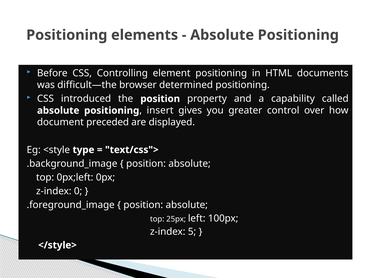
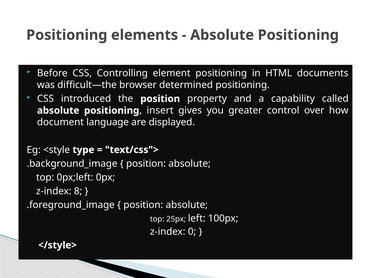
preceded: preceded -> language (108, 122)
0: 0 -> 8 (78, 191)
5: 5 -> 0 (192, 232)
